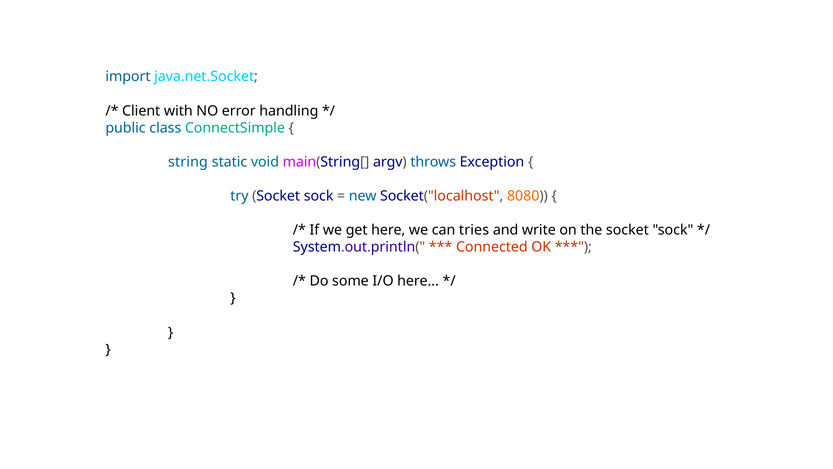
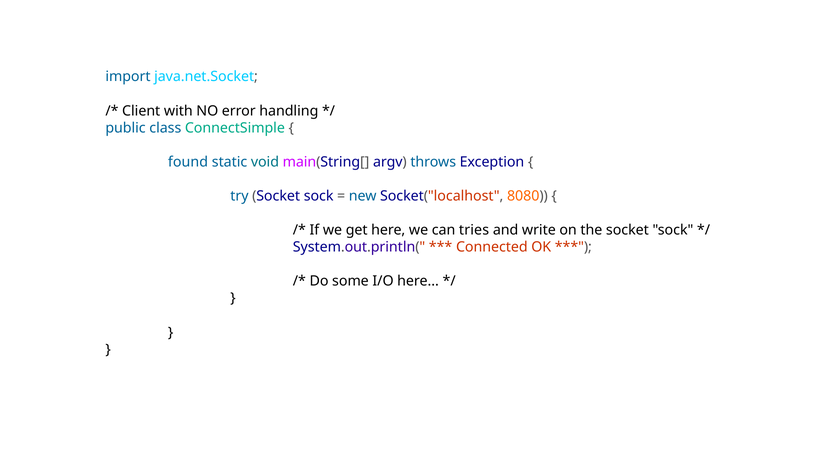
string: string -> found (188, 162)
